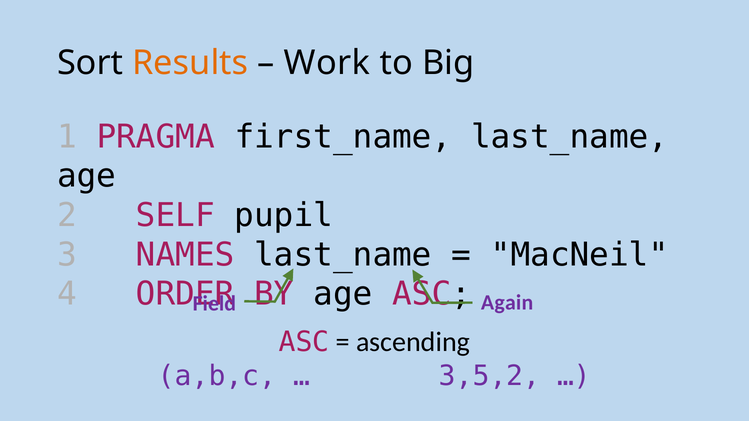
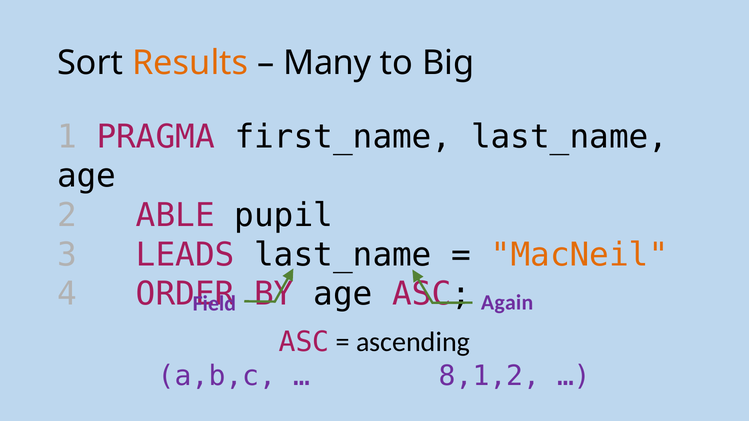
Work: Work -> Many (327, 63)
SELF: SELF -> ABLE (175, 216)
NAMES: NAMES -> LEADS (185, 255)
MacNeil colour: black -> orange (580, 255)
3,5,2: 3,5,2 -> 8,1,2 (490, 376)
